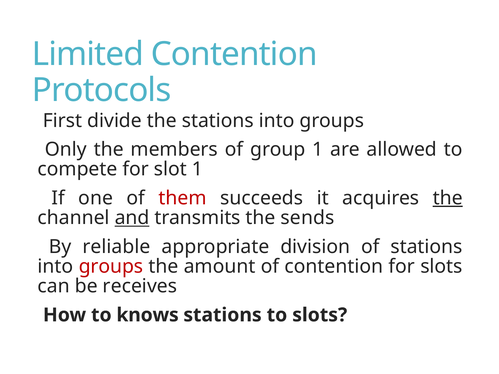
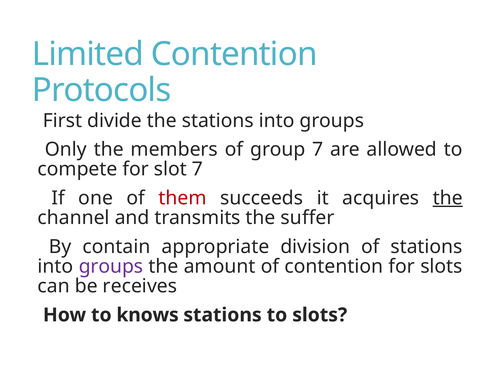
group 1: 1 -> 7 (318, 150)
slot 1: 1 -> 7 (197, 169)
and underline: present -> none (132, 218)
sends: sends -> suffer (308, 218)
reliable: reliable -> contain (117, 247)
groups colour: red -> purple (111, 267)
